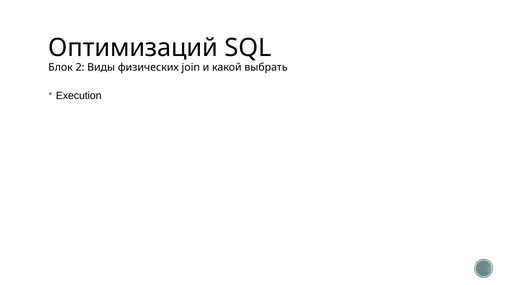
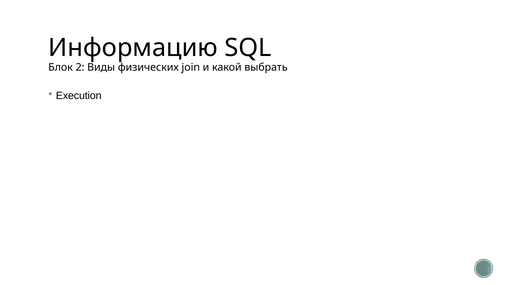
Оптимизаций: Оптимизаций -> Информацию (133, 48)
